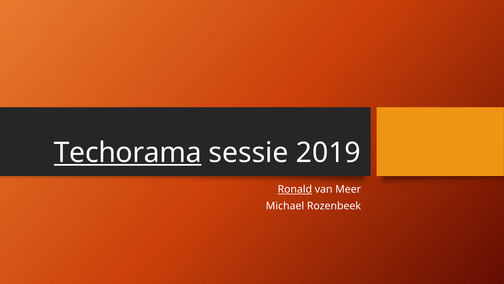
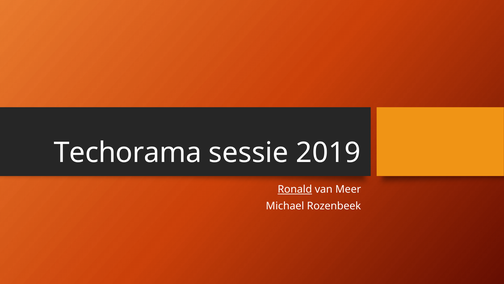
Techorama underline: present -> none (128, 152)
